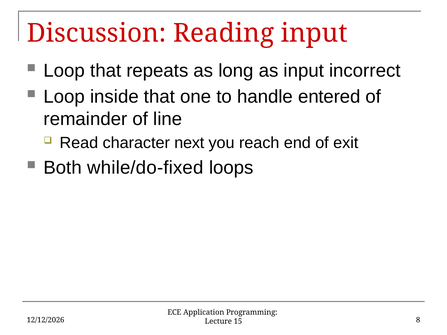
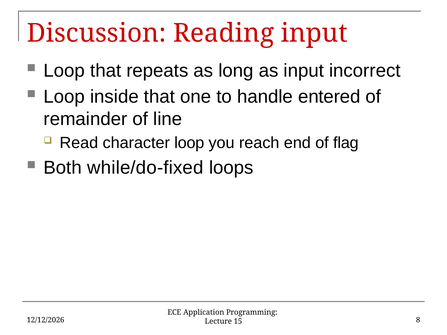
character next: next -> loop (189, 143)
exit: exit -> flag (346, 143)
